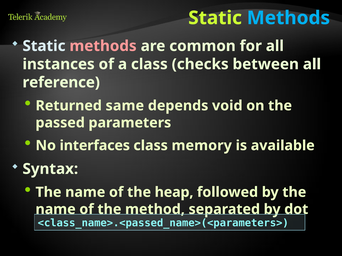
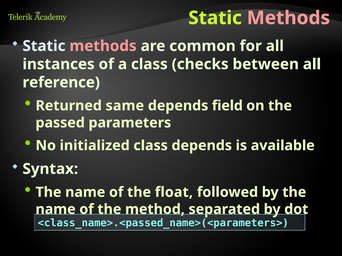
Methods colour: light blue -> pink (288, 18)
void: void -> field (227, 106)
interfaces: interfaces -> initialized (95, 146)
class memory: memory -> depends (202, 146)
heap: heap -> float (174, 193)
